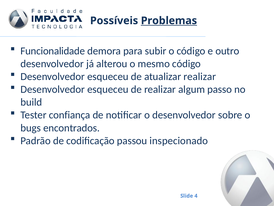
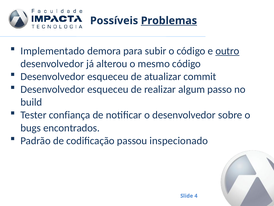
Funcionalidade: Funcionalidade -> Implementado (53, 51)
outro underline: none -> present (227, 51)
atualizar realizar: realizar -> commit (200, 76)
